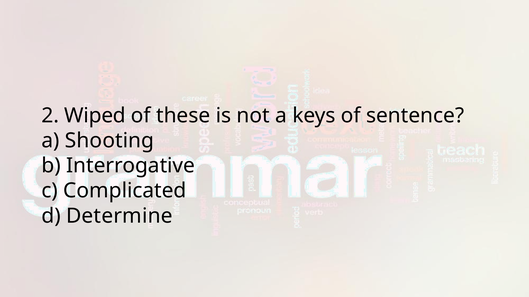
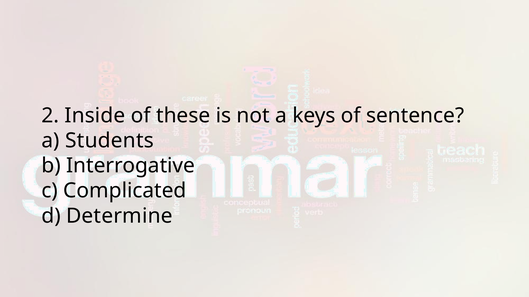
Wiped: Wiped -> Inside (95, 116)
Shooting: Shooting -> Students (110, 141)
